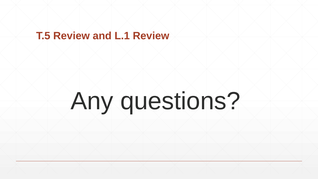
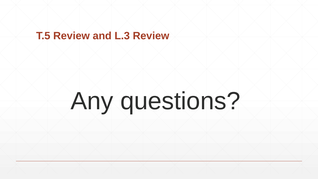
L.1: L.1 -> L.3 (122, 36)
